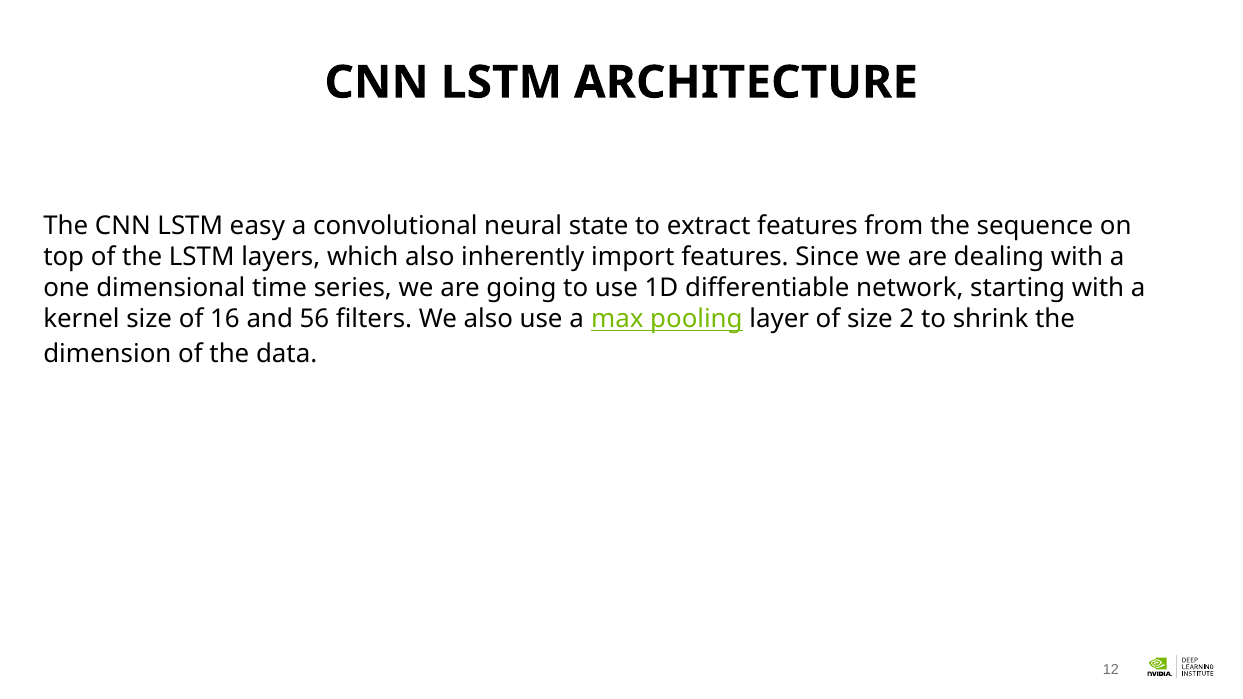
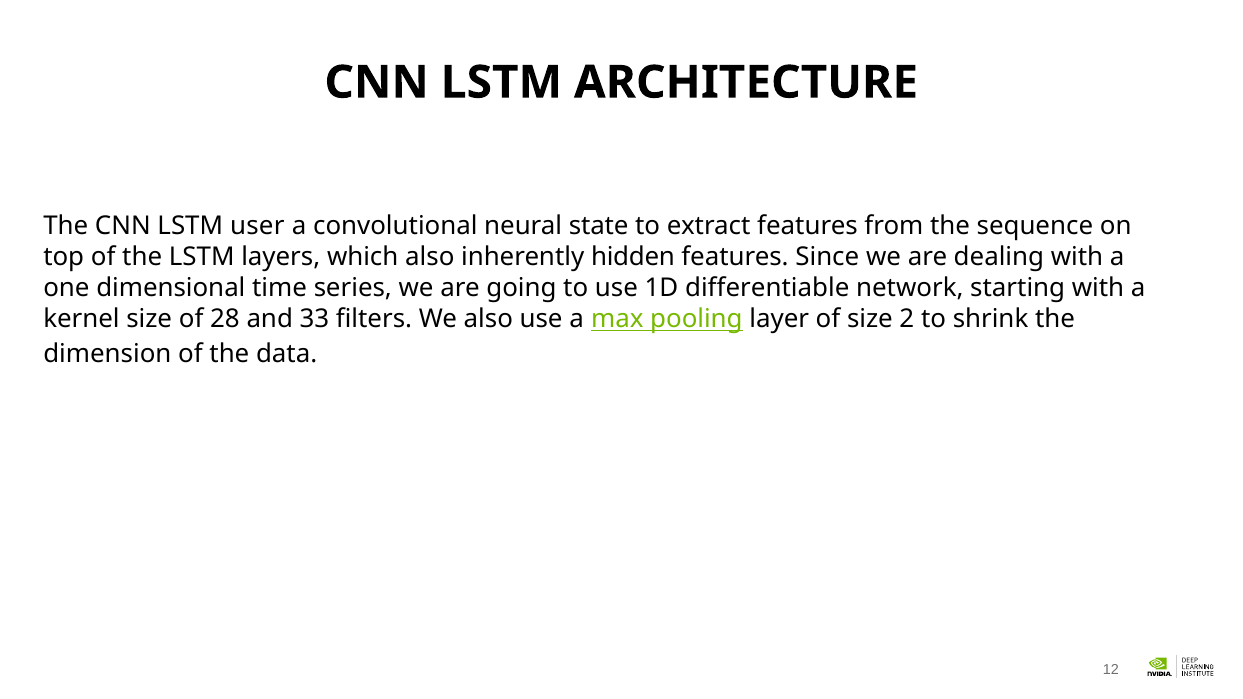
easy: easy -> user (257, 226)
import: import -> hidden (633, 257)
16: 16 -> 28 (225, 319)
56: 56 -> 33 (314, 319)
